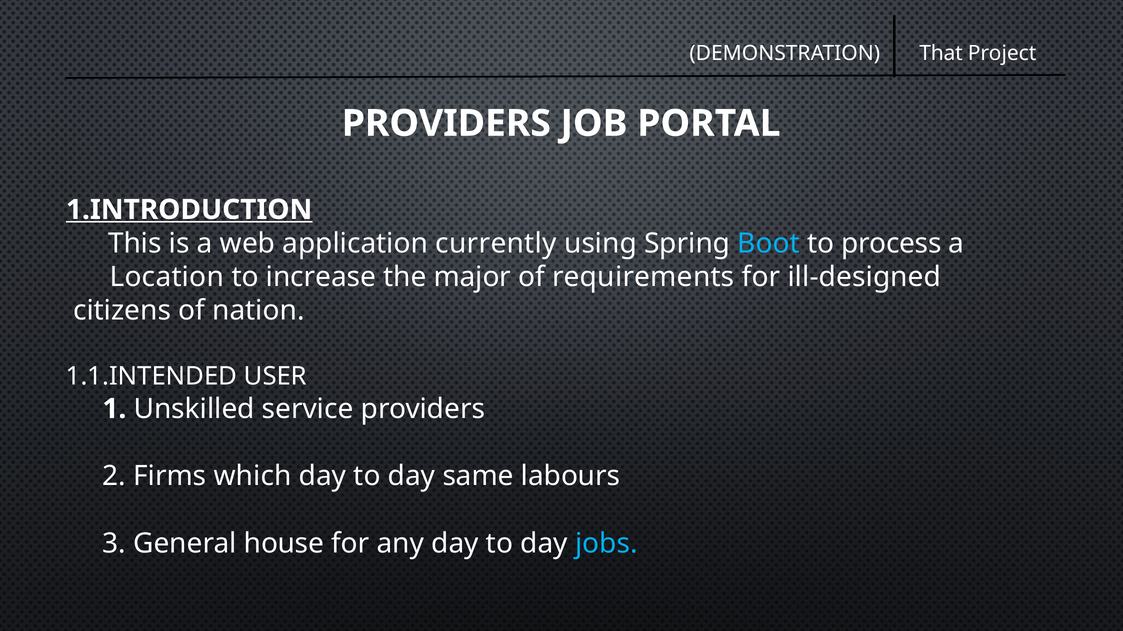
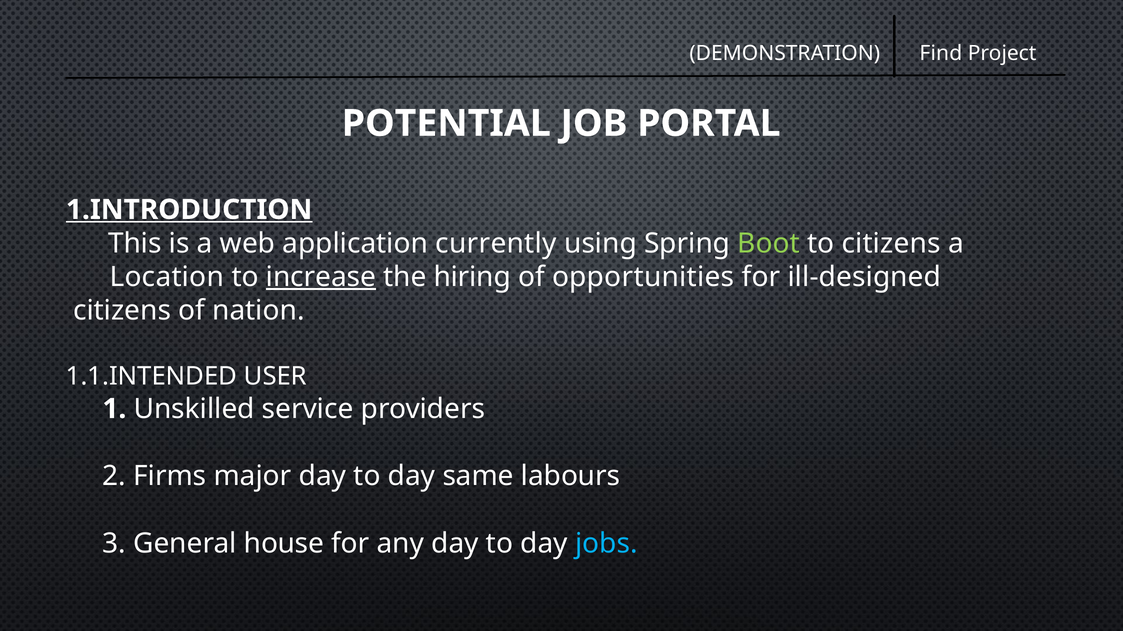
That: That -> Find (941, 53)
PROVIDERS: PROVIDERS -> POTENTIAL (446, 124)
Boot colour: light blue -> light green (769, 244)
to process: process -> citizens (891, 244)
increase underline: none -> present (321, 277)
major: major -> hiring (472, 277)
requirements: requirements -> opportunities (643, 277)
which: which -> major (253, 477)
